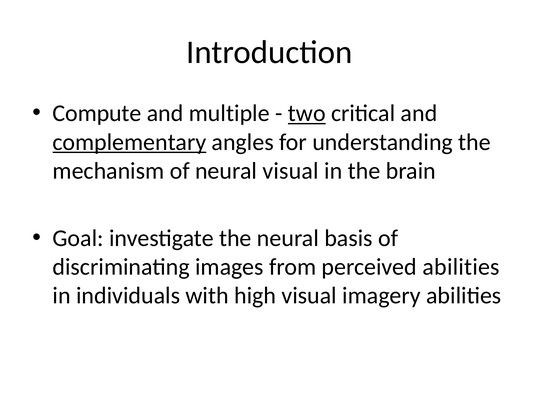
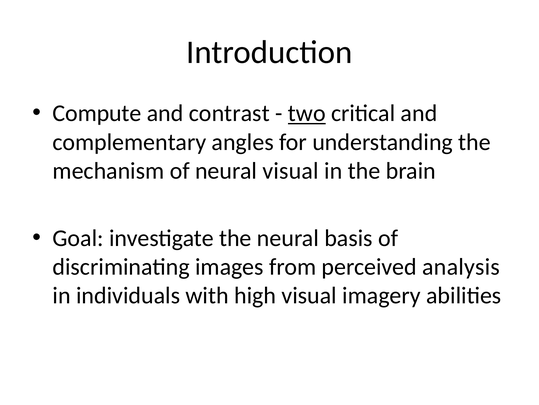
multiple: multiple -> contrast (229, 113)
complementary underline: present -> none (129, 142)
perceived abilities: abilities -> analysis (461, 266)
